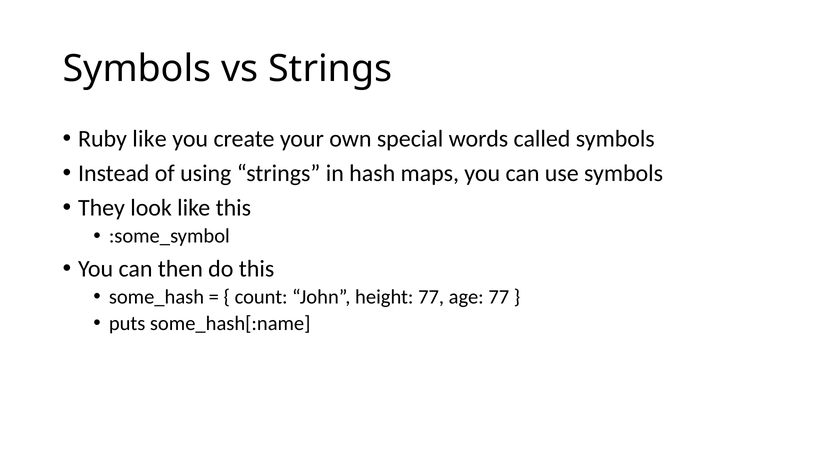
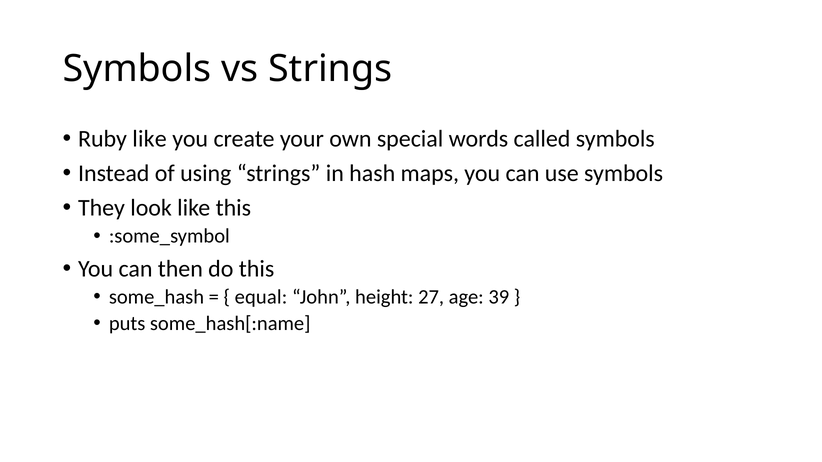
count: count -> equal (261, 297)
height 77: 77 -> 27 (431, 297)
age 77: 77 -> 39 (499, 297)
